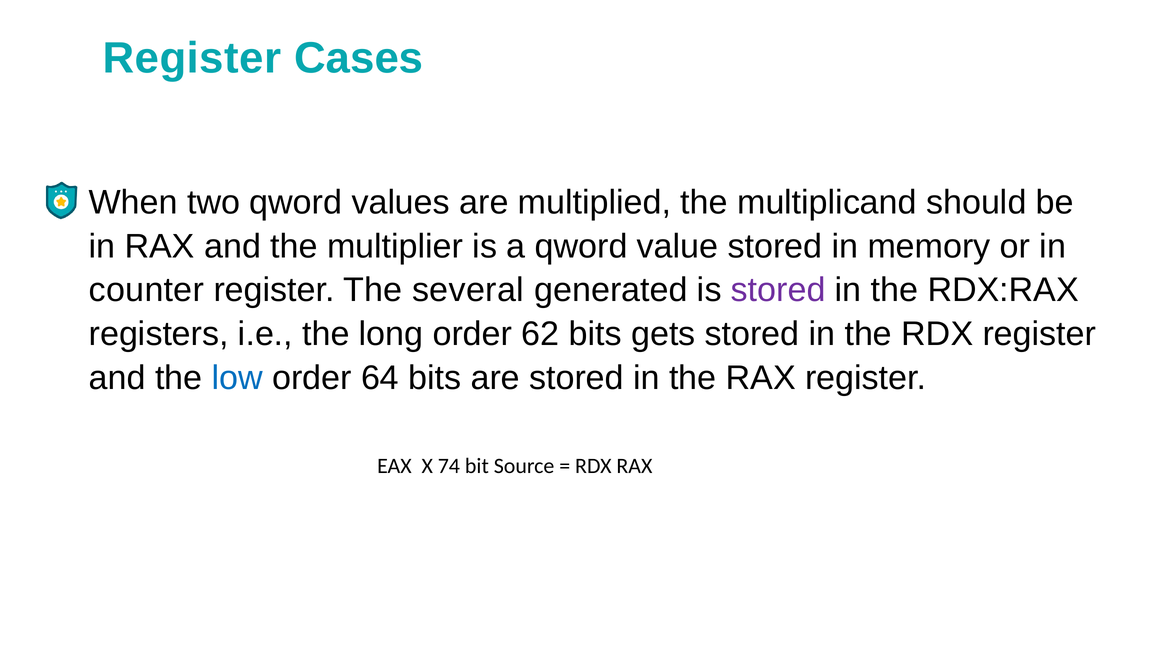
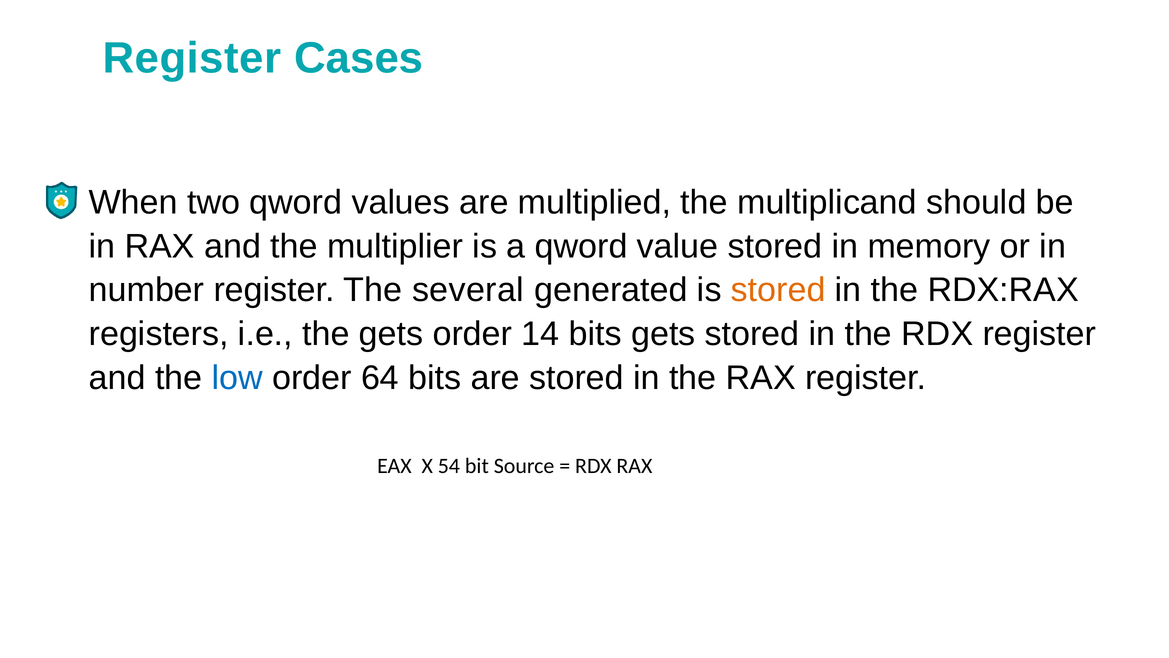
counter: counter -> number (147, 290)
stored colour: purple -> orange (778, 290)
the long: long -> gets (391, 334)
62: 62 -> 14 (540, 334)
74: 74 -> 54 (449, 466)
